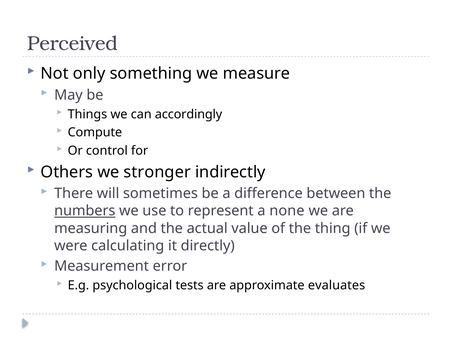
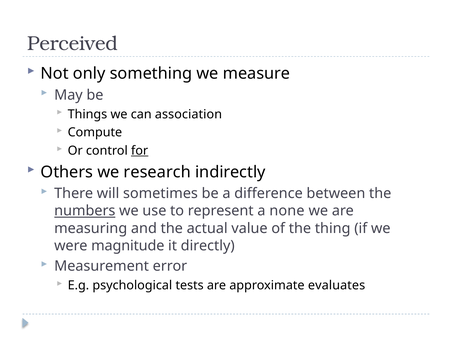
accordingly: accordingly -> association (188, 114)
for underline: none -> present (140, 151)
stronger: stronger -> research (157, 172)
calculating: calculating -> magnitude (128, 246)
